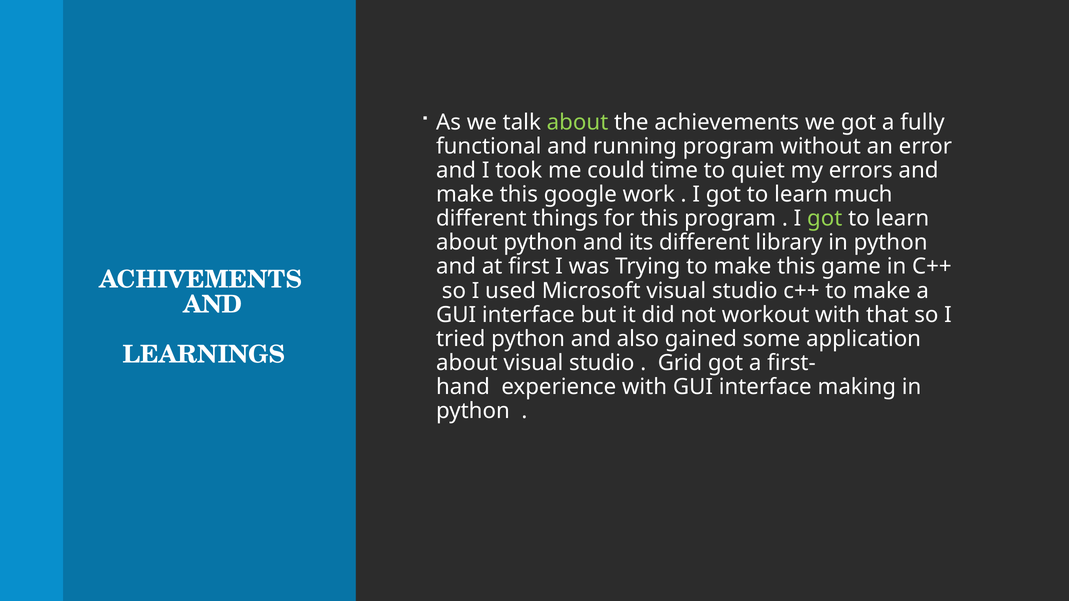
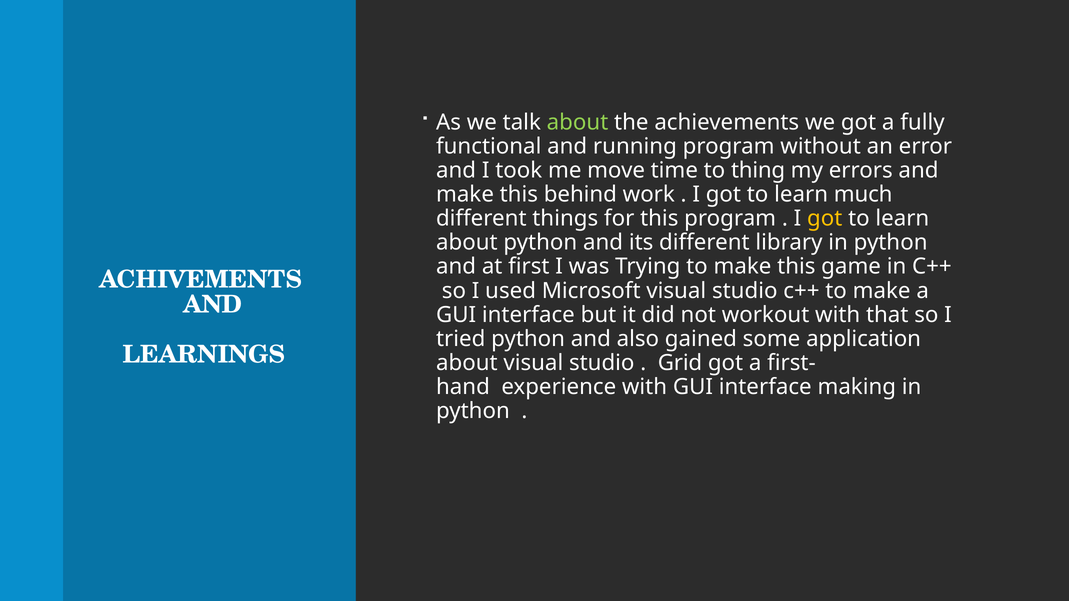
could: could -> move (616, 170)
quiet: quiet -> thing (758, 170)
google: google -> behind (580, 195)
got colour: light green -> yellow (825, 219)
